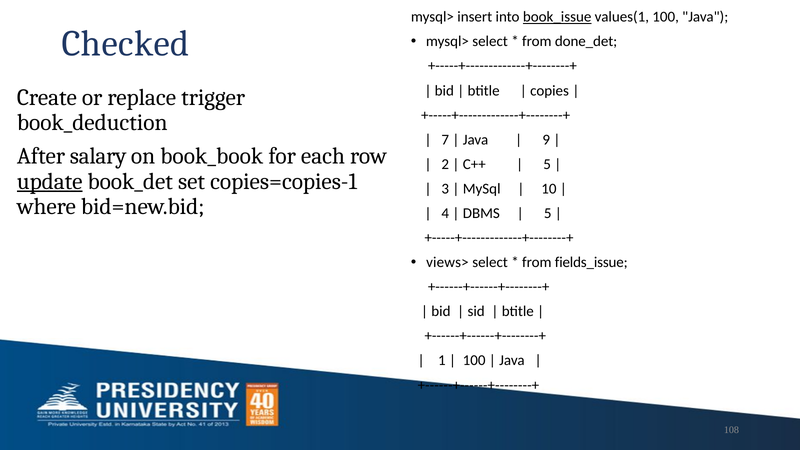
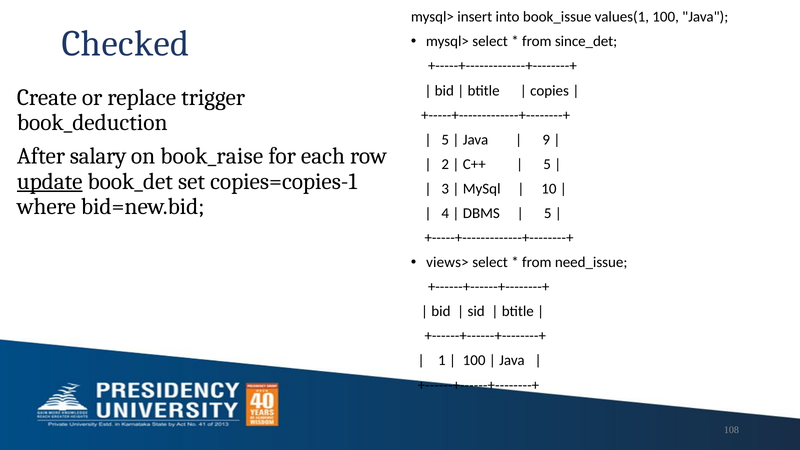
book_issue underline: present -> none (557, 17)
done_det: done_det -> since_det (586, 41)
7: 7 -> 5 (445, 140)
book_book: book_book -> book_raise (212, 156)
fields_issue: fields_issue -> need_issue (591, 262)
